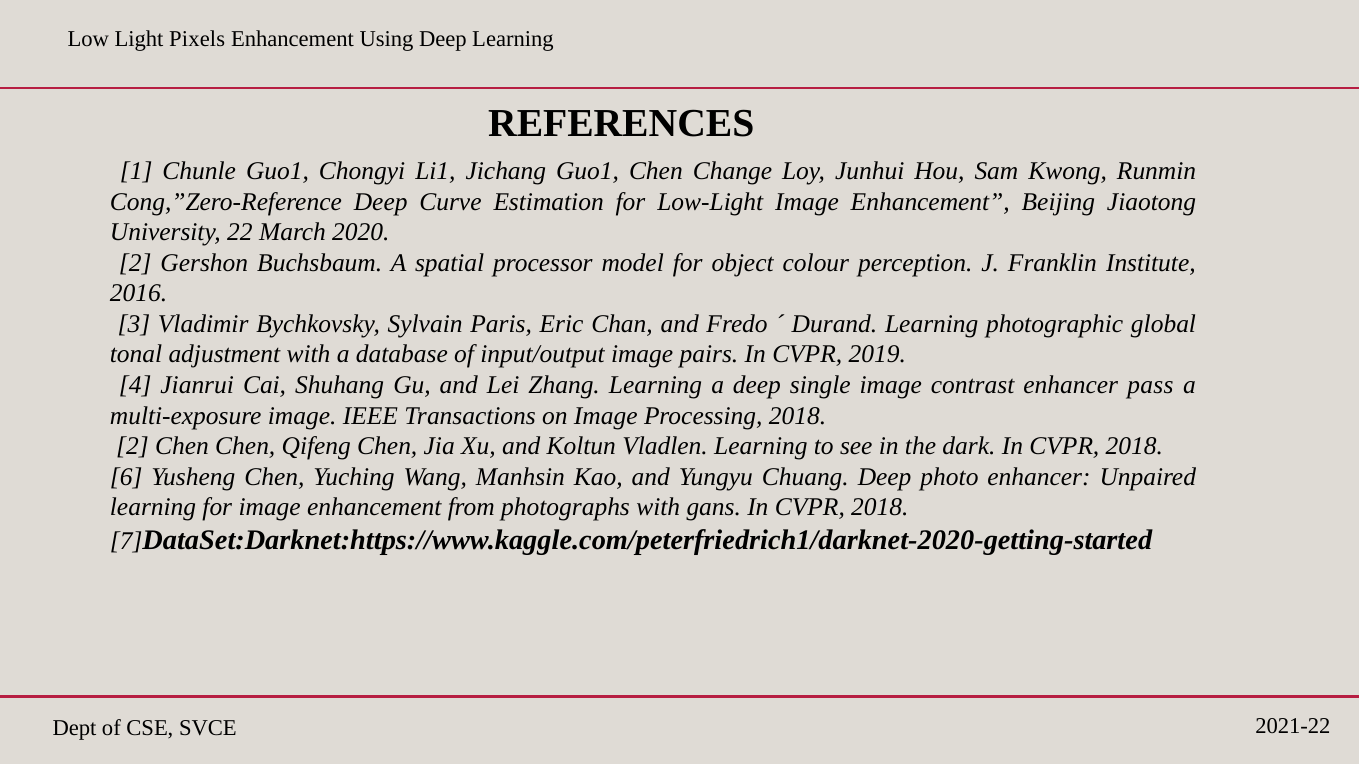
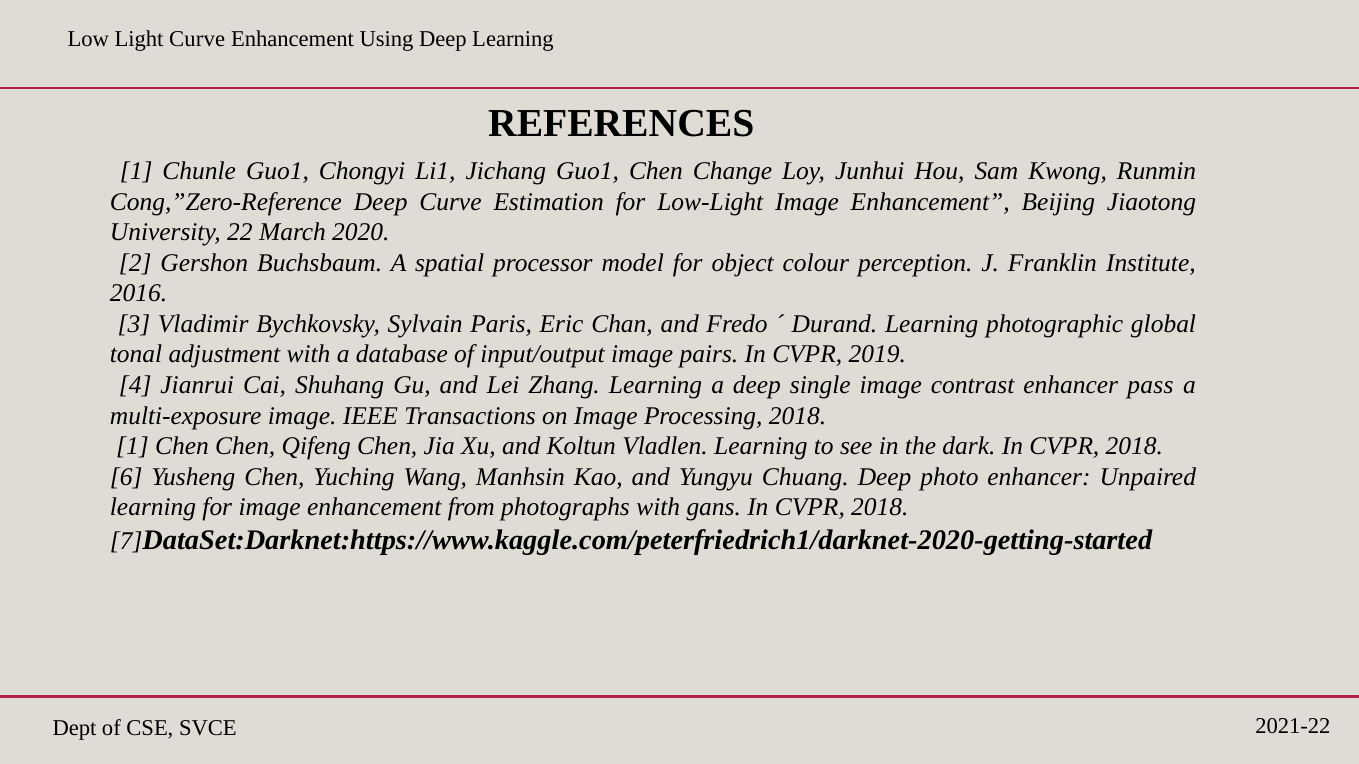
Light Pixels: Pixels -> Curve (197, 39)
2: 2 -> 1 (133, 446)
